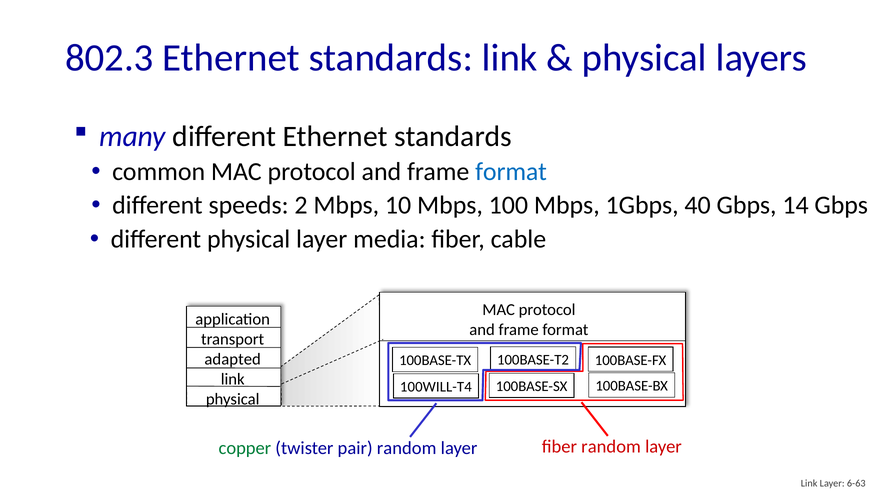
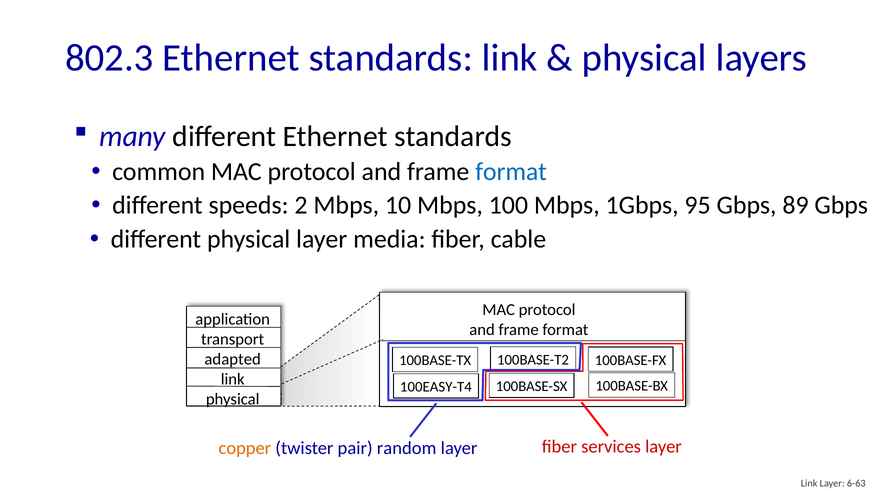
40: 40 -> 95 (698, 205)
14: 14 -> 89 (796, 205)
100WILL-T4: 100WILL-T4 -> 100EASY-T4 (436, 387)
fiber random: random -> services (611, 447)
copper colour: green -> orange (245, 448)
